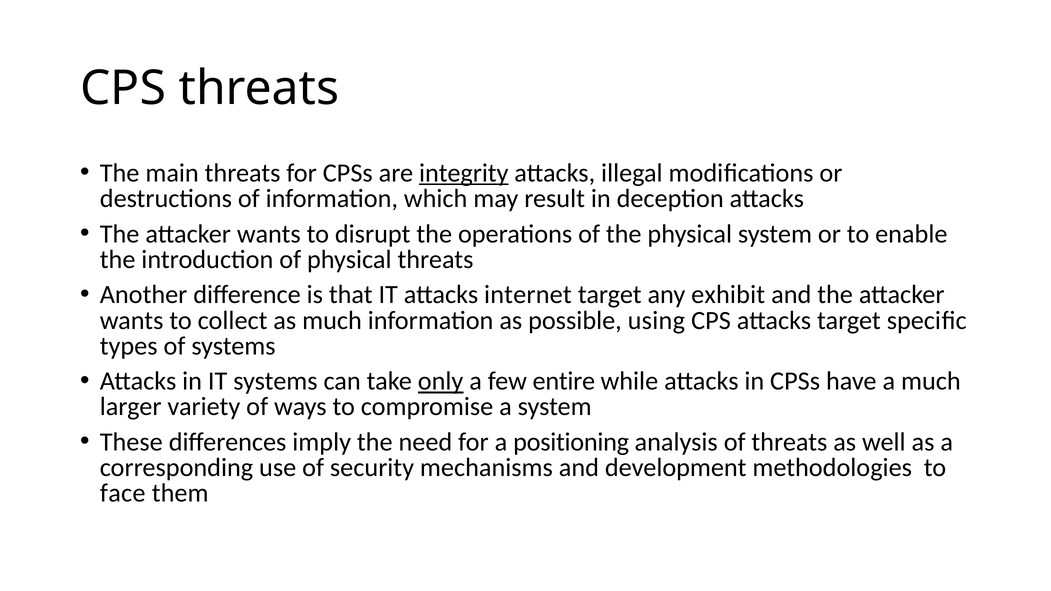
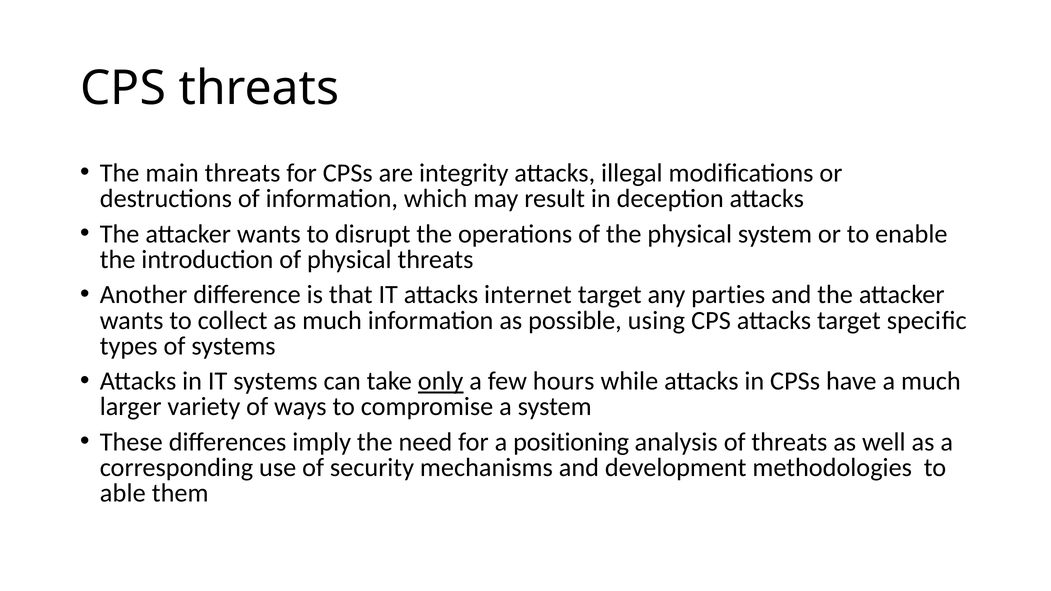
integrity underline: present -> none (464, 173)
exhibit: exhibit -> parties (728, 295)
entire: entire -> hours (564, 381)
face: face -> able (123, 493)
